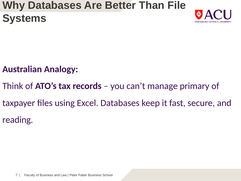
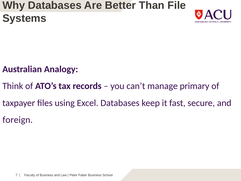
reading: reading -> foreign (18, 120)
